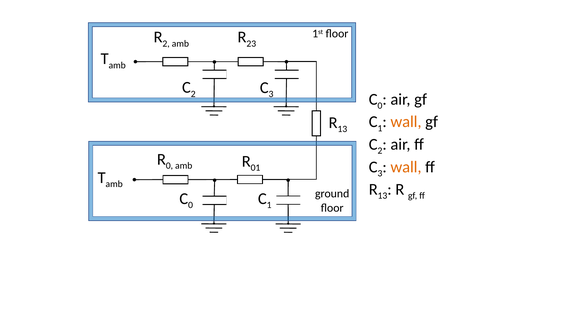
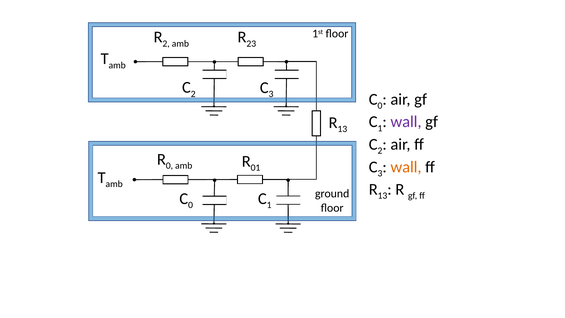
wall colour: orange -> purple (406, 122)
